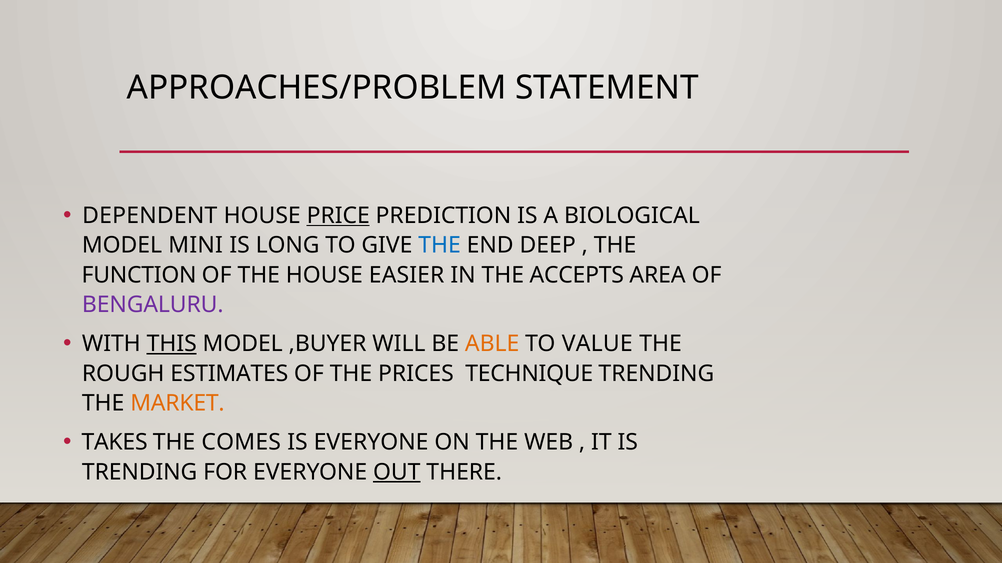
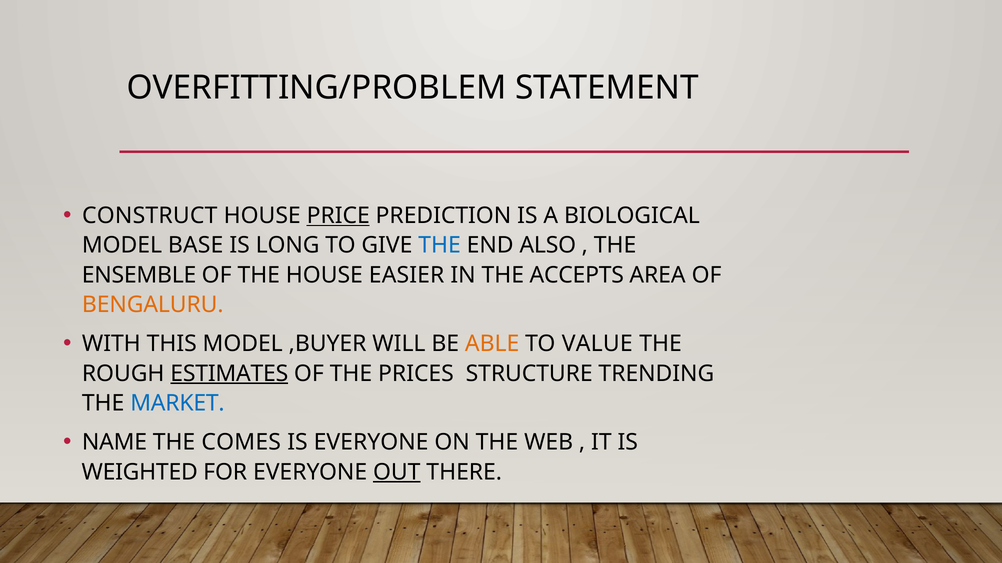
APPROACHES/PROBLEM: APPROACHES/PROBLEM -> OVERFITTING/PROBLEM (317, 88)
DEPENDENT: DEPENDENT -> CONSTRUCT (150, 216)
MINI: MINI -> BASE (196, 246)
DEEP: DEEP -> ALSO (548, 246)
FUNCTION: FUNCTION -> ENSEMBLE (139, 275)
BENGALURU colour: purple -> orange (153, 305)
THIS underline: present -> none (172, 344)
ESTIMATES underline: none -> present (229, 374)
TECHNIQUE: TECHNIQUE -> STRUCTURE (529, 374)
MARKET colour: orange -> blue (177, 404)
TAKES: TAKES -> NAME (115, 443)
TRENDING: TRENDING -> WEIGHTED (140, 473)
